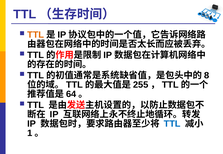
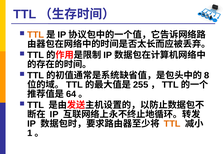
TTL colour: blue -> orange (172, 124)
